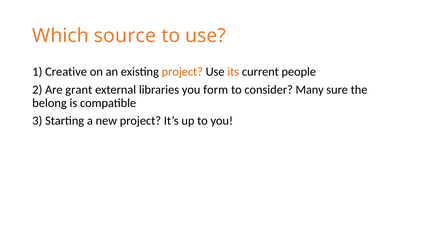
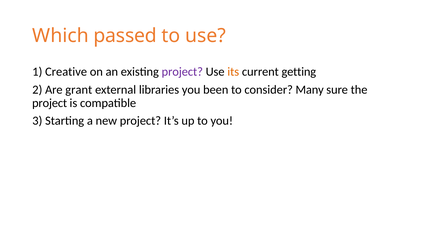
source: source -> passed (125, 36)
project colour: orange -> purple (182, 72)
people: people -> getting (299, 72)
form: form -> been (216, 89)
belong: belong -> project (50, 103)
